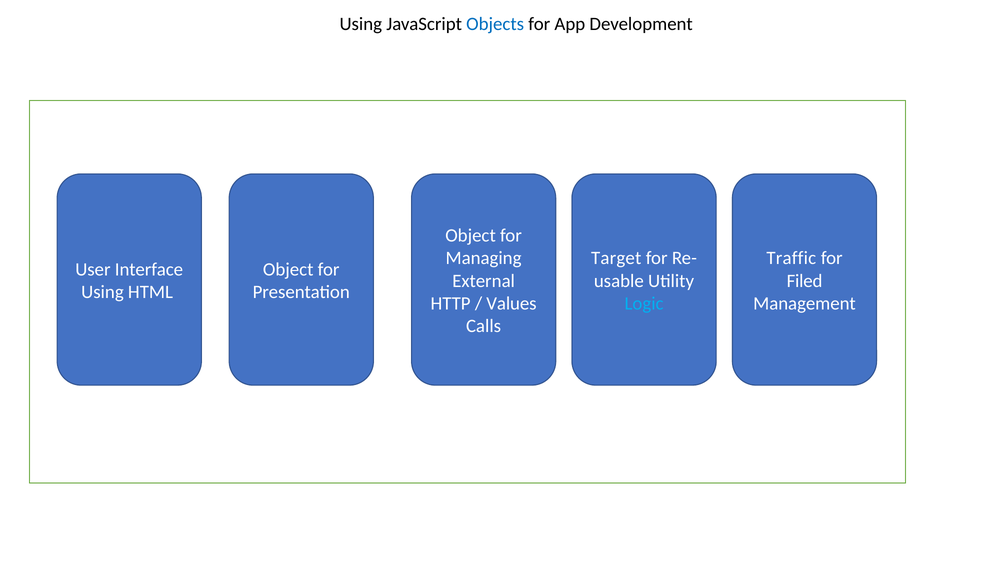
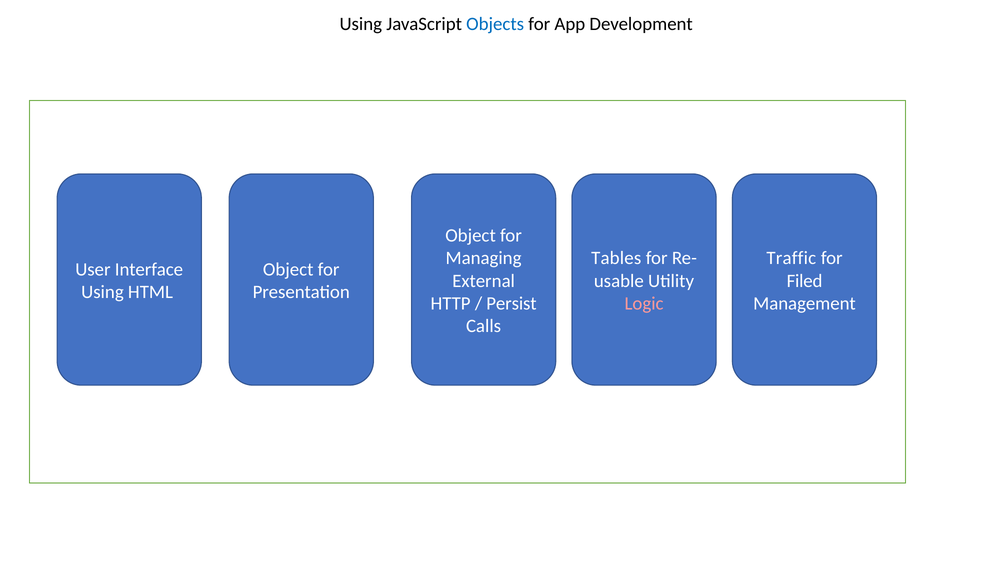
Target: Target -> Tables (616, 258)
Values: Values -> Persist (511, 303)
Logic colour: light blue -> pink (644, 303)
